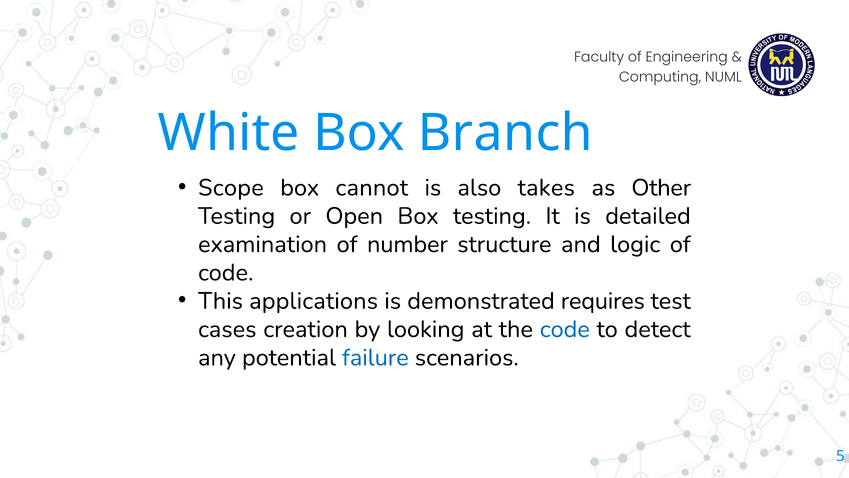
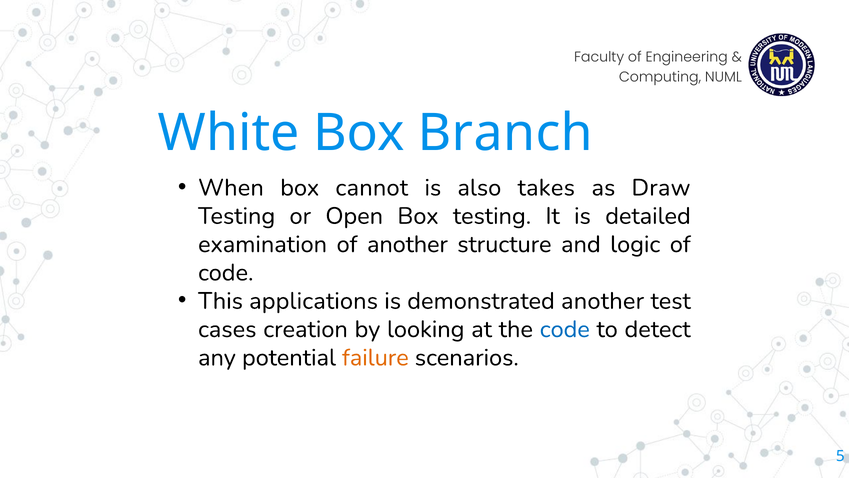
Scope: Scope -> When (231, 188)
Other: Other -> Draw (661, 188)
of number: number -> another (407, 244)
demonstrated requires: requires -> another (603, 301)
failure colour: blue -> orange (375, 357)
